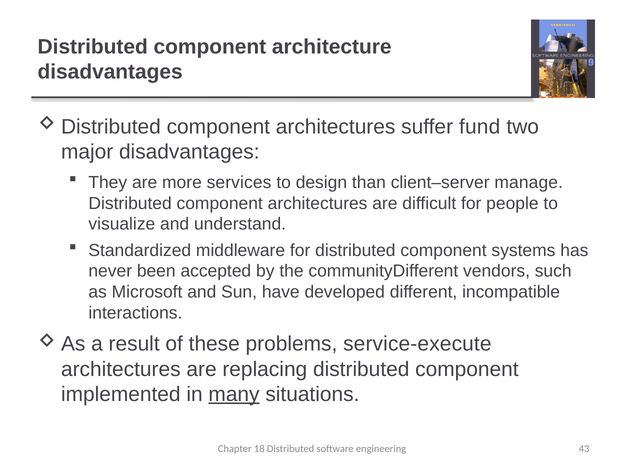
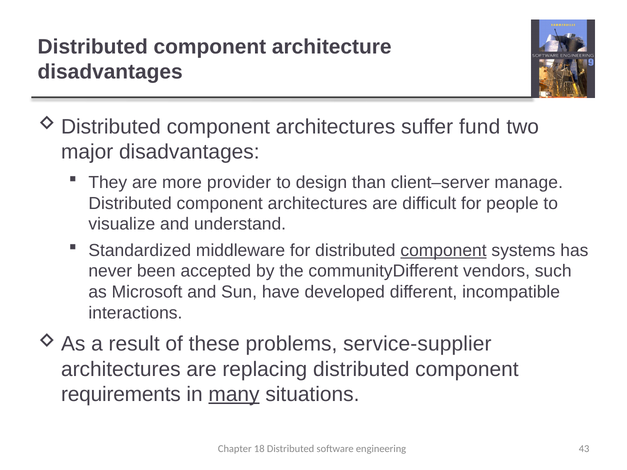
services: services -> provider (239, 182)
component underline: none -> present (444, 250)
service-execute: service-execute -> service-supplier (417, 344)
implemented: implemented -> requirements (121, 394)
